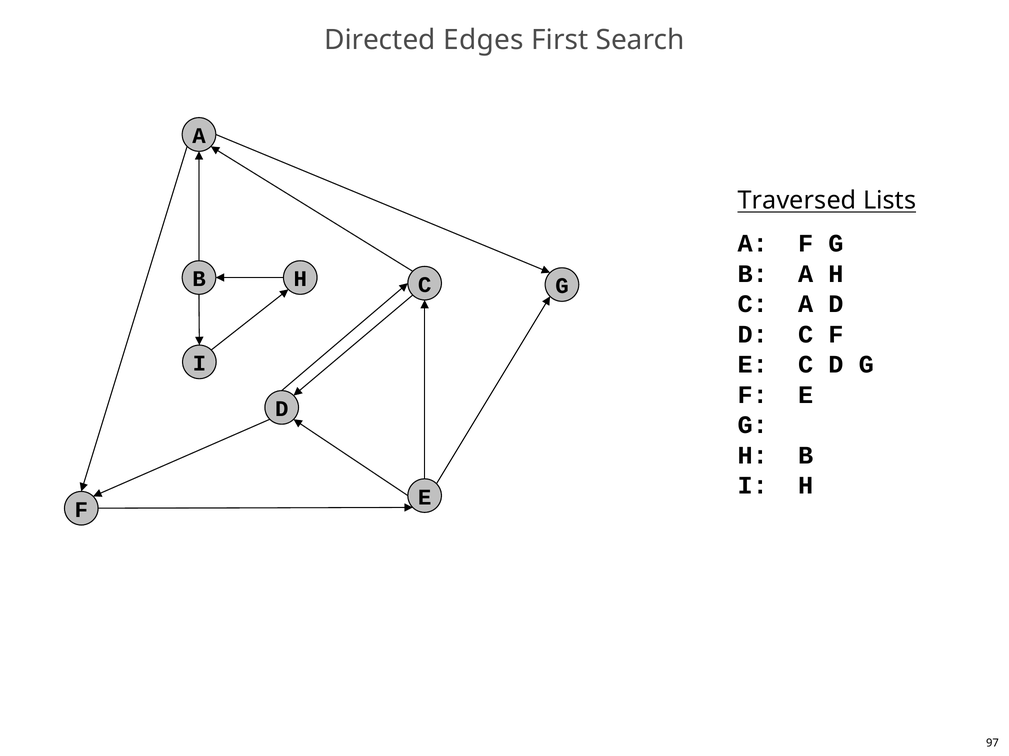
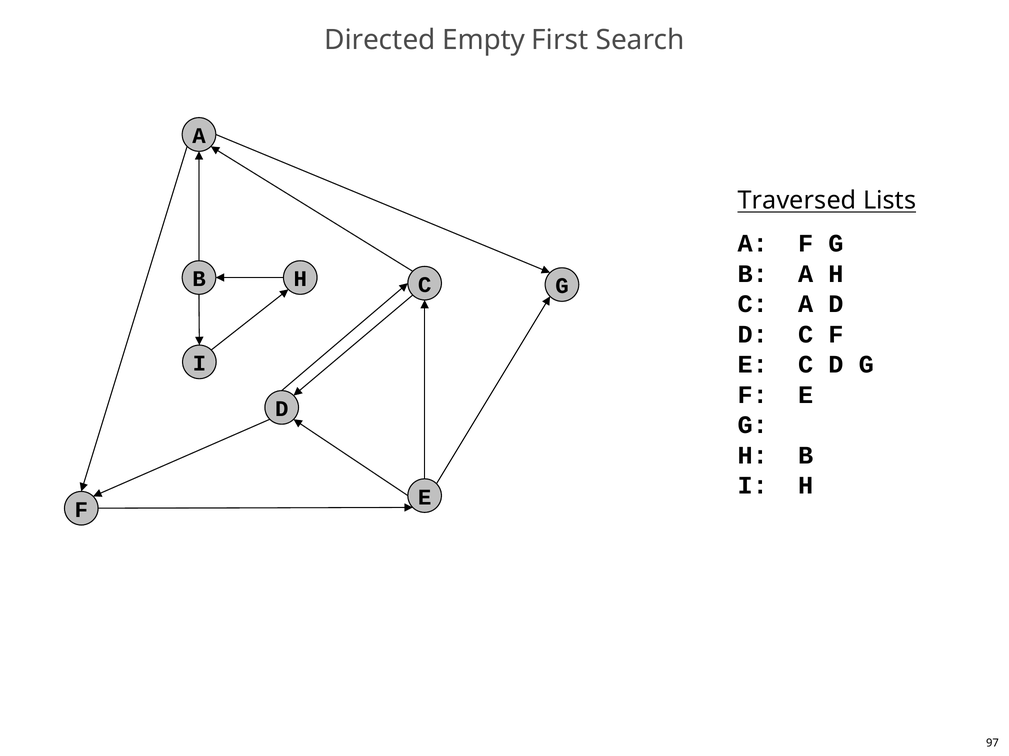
Edges: Edges -> Empty (484, 40)
